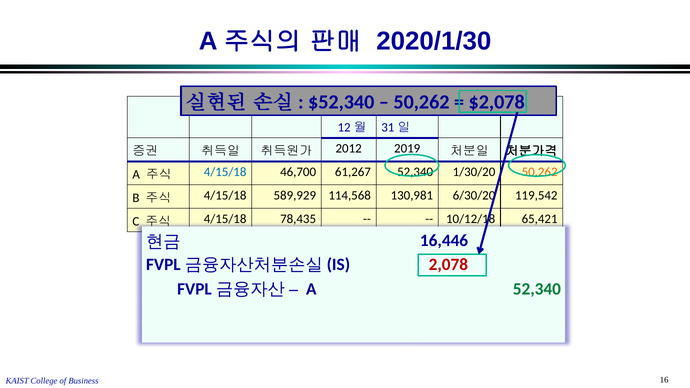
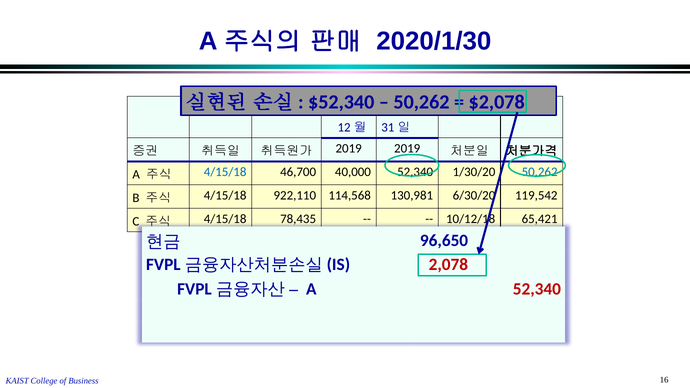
2012: 2012 -> 2019 (349, 149)
61,267: 61,267 -> 40,000 (353, 172)
50,262 colour: orange -> blue (540, 172)
589,929: 589,929 -> 922,110 (295, 196)
16,446: 16,446 -> 96,650 (444, 241)
52,340 colour: green -> red (537, 289)
